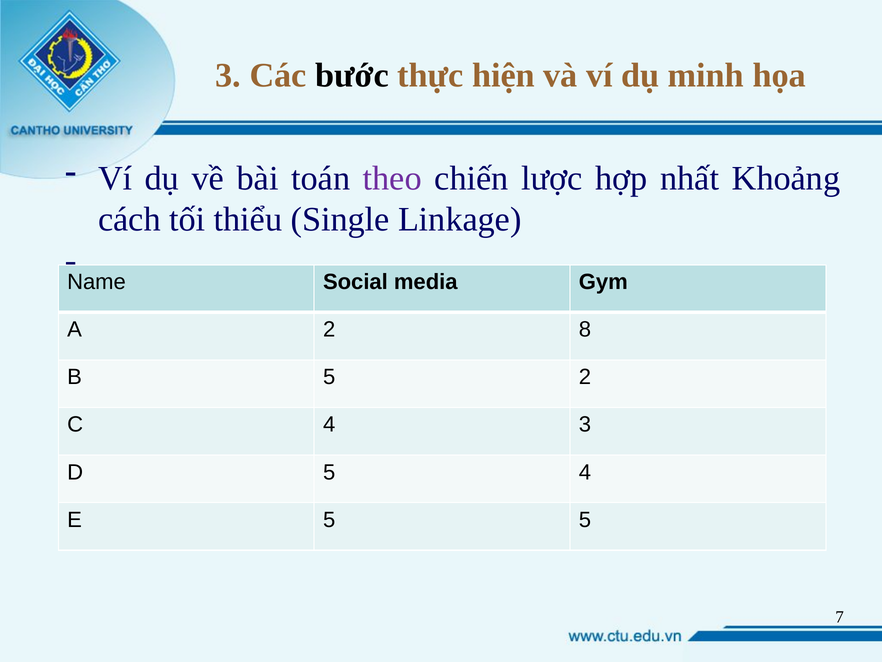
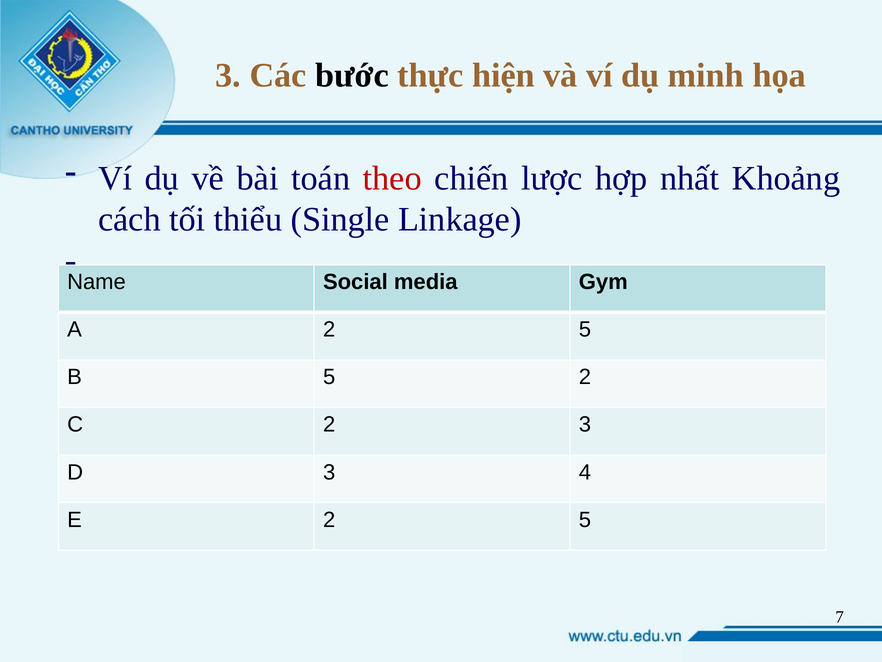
theo colour: purple -> red (392, 178)
A 2 8: 8 -> 5 (585, 329)
C 4: 4 -> 2 (329, 424)
D 5: 5 -> 3 (329, 472)
E 5: 5 -> 2 (329, 519)
